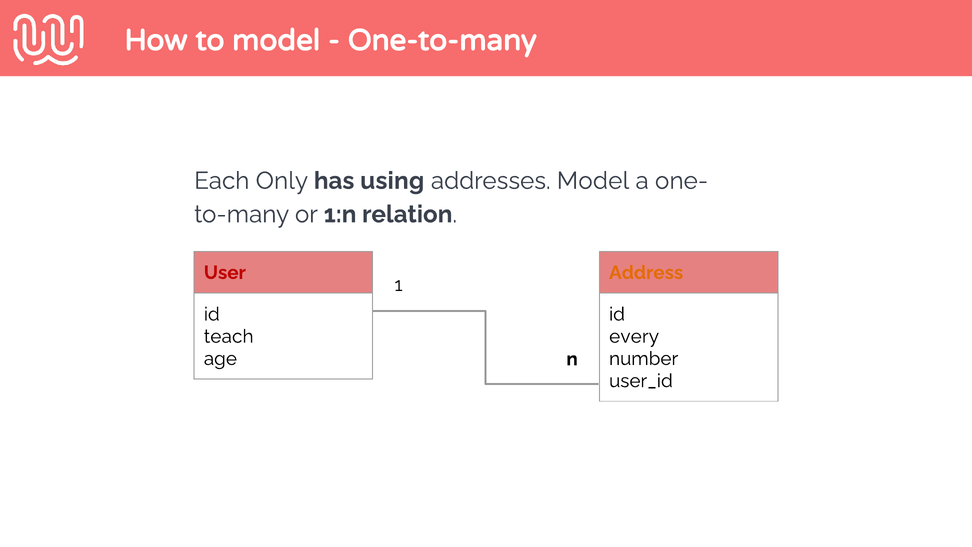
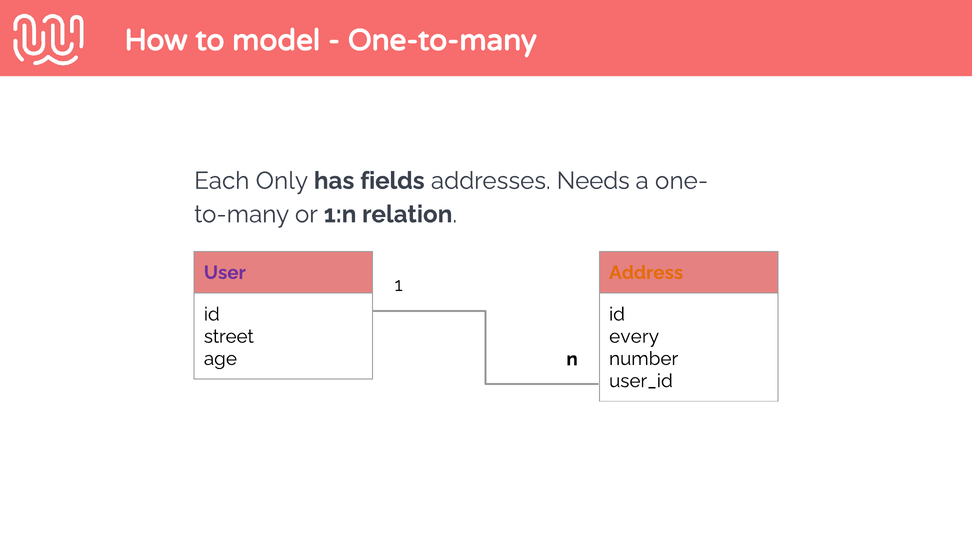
using: using -> fields (392, 181)
addresses Model: Model -> Needs (593, 181)
User colour: red -> purple (225, 273)
teach: teach -> street (229, 336)
